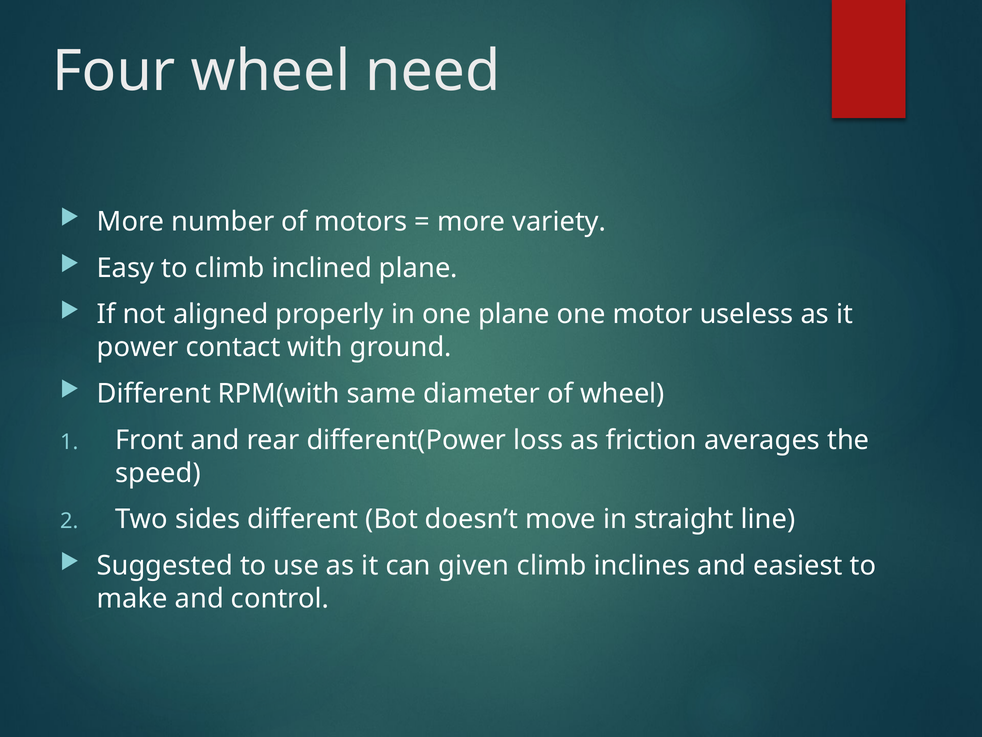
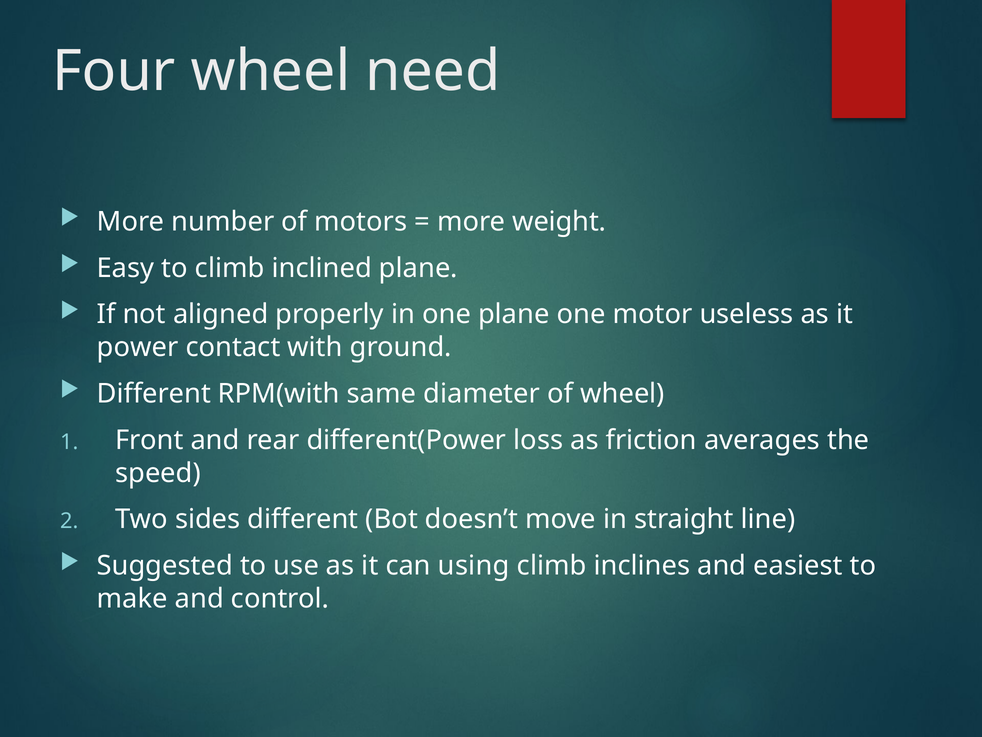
variety: variety -> weight (559, 221)
given: given -> using (474, 566)
